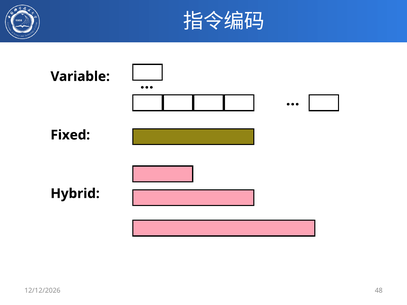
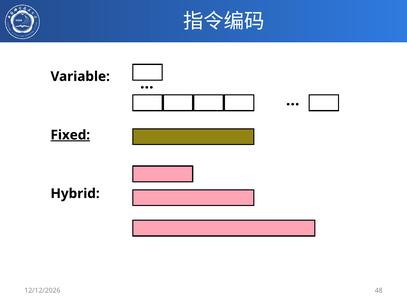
Fixed underline: none -> present (70, 135)
